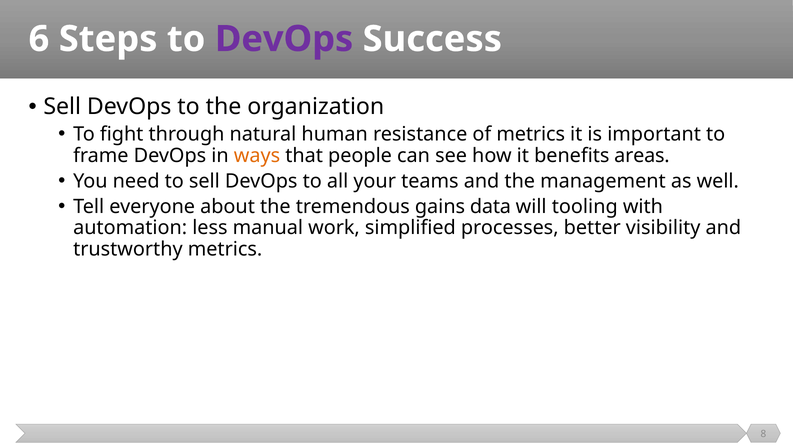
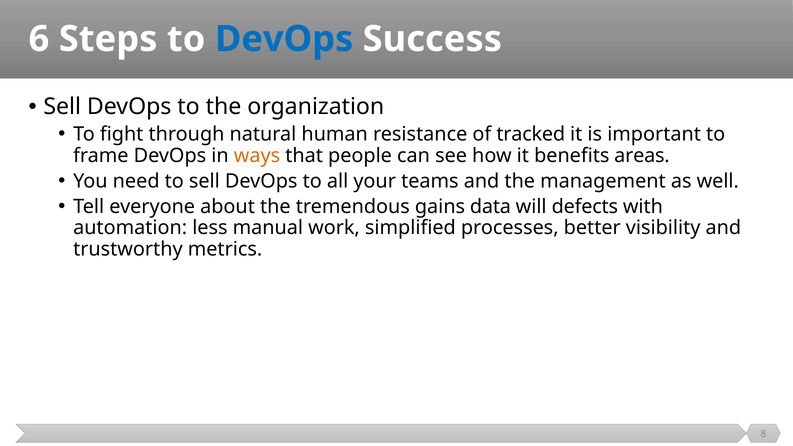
DevOps colour: purple -> blue (284, 39)
of metrics: metrics -> tracked (531, 134)
tooling: tooling -> defects (585, 207)
